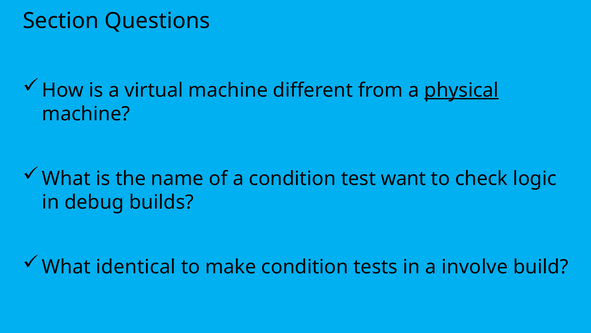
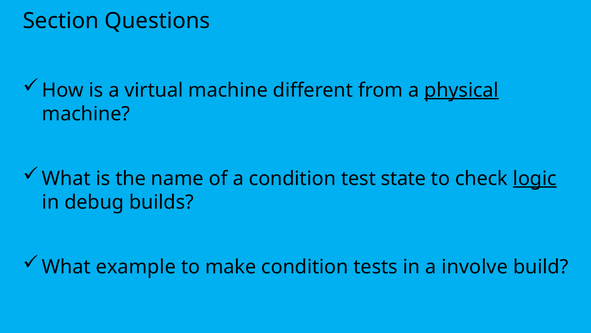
want: want -> state (403, 178)
logic underline: none -> present (535, 178)
identical: identical -> example (136, 266)
